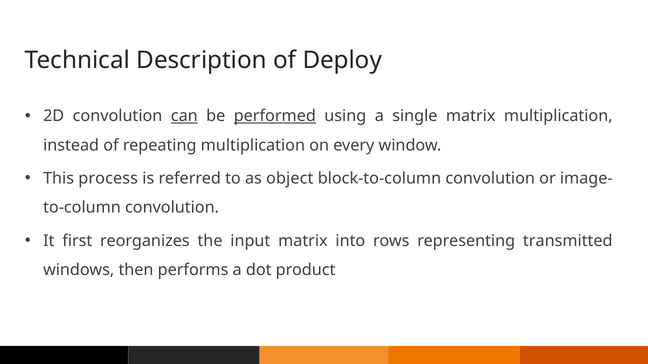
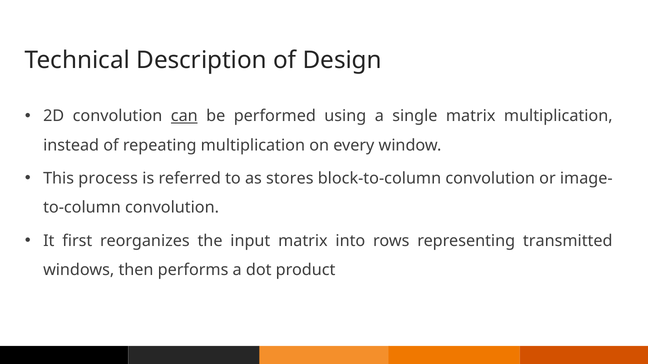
Deploy: Deploy -> Design (342, 60)
performed underline: present -> none (275, 116)
object: object -> stores (290, 179)
